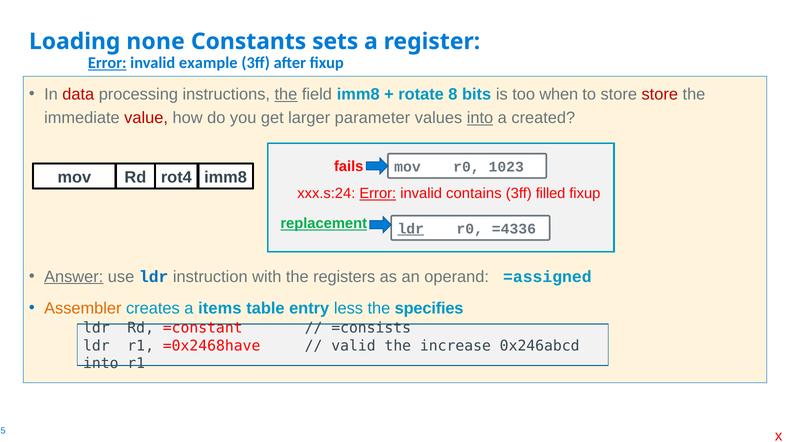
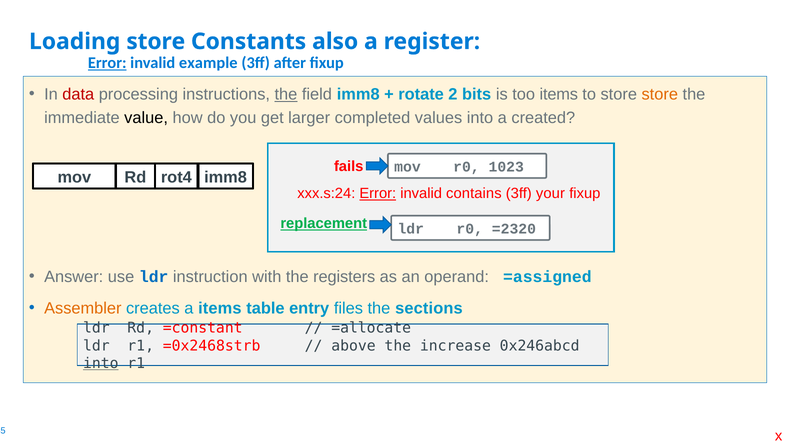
Loading none: none -> store (156, 41)
sets: sets -> also (335, 41)
8: 8 -> 2 (453, 94)
too when: when -> items (559, 94)
store colour: red -> orange (660, 94)
value colour: red -> black (146, 118)
parameter: parameter -> completed (373, 118)
into underline: present -> none (480, 118)
filled: filled -> your (550, 194)
ldr underline: present -> none (411, 229)
=4336: =4336 -> =2320 (514, 229)
Answer underline: present -> none (74, 277)
less: less -> files (348, 309)
specifies: specifies -> sections (429, 309)
=consists: =consists -> =allocate (371, 328)
=0x2468have: =0x2468have -> =0x2468strb (212, 346)
valid: valid -> above (353, 346)
into underline: none -> present (101, 364)
